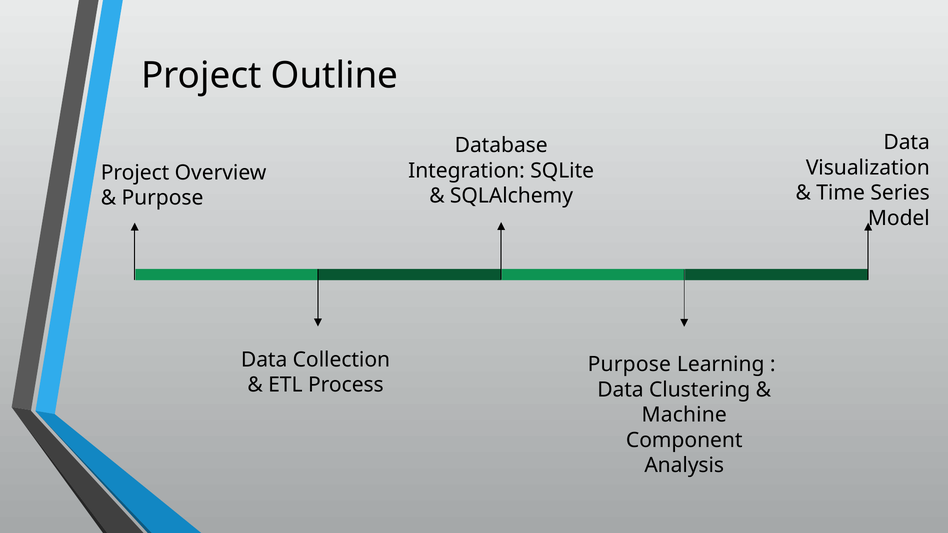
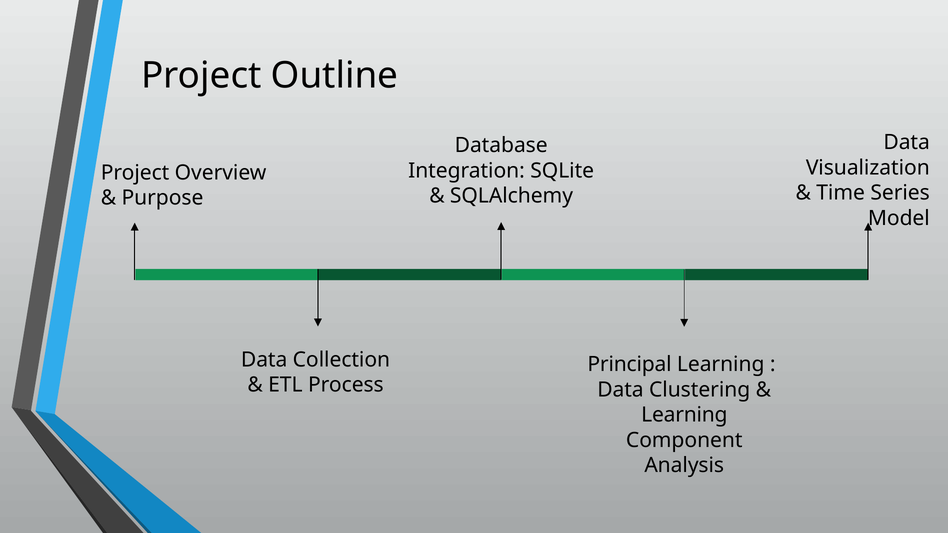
Purpose: Purpose -> Principal (630, 365)
Machine: Machine -> Learning (684, 415)
